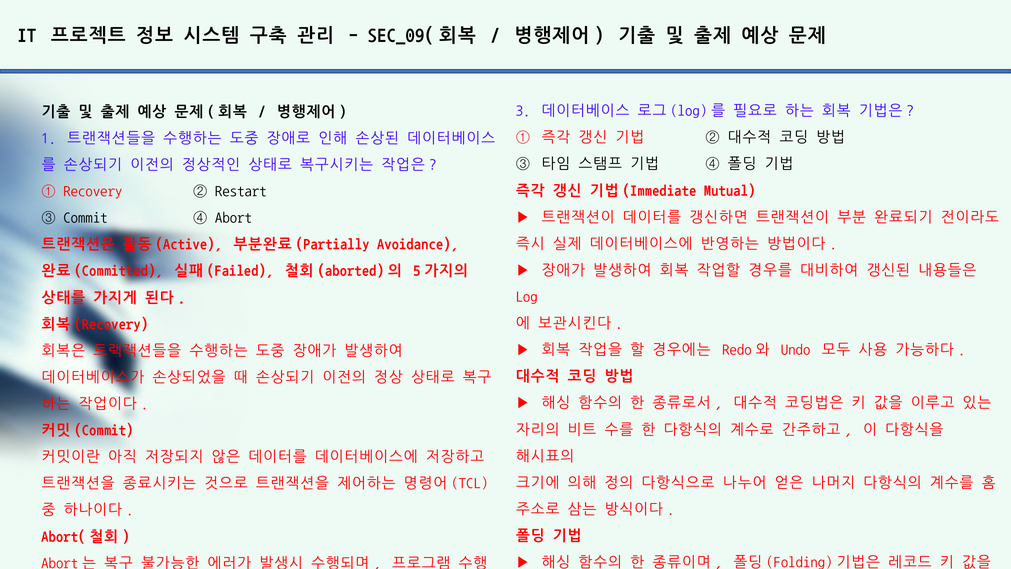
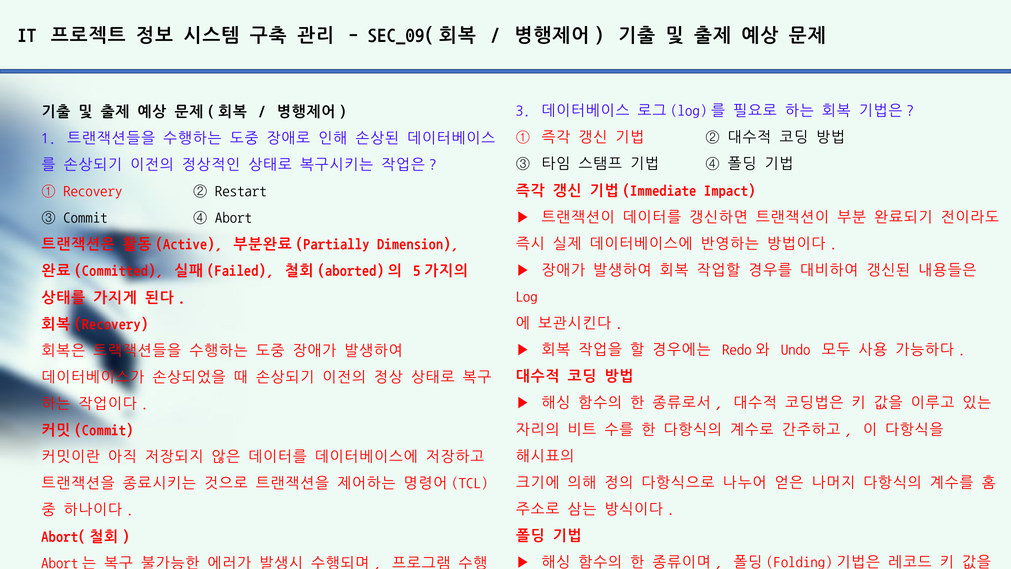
Mutual: Mutual -> Impact (730, 190)
Avoidance: Avoidance -> Dimension (418, 244)
